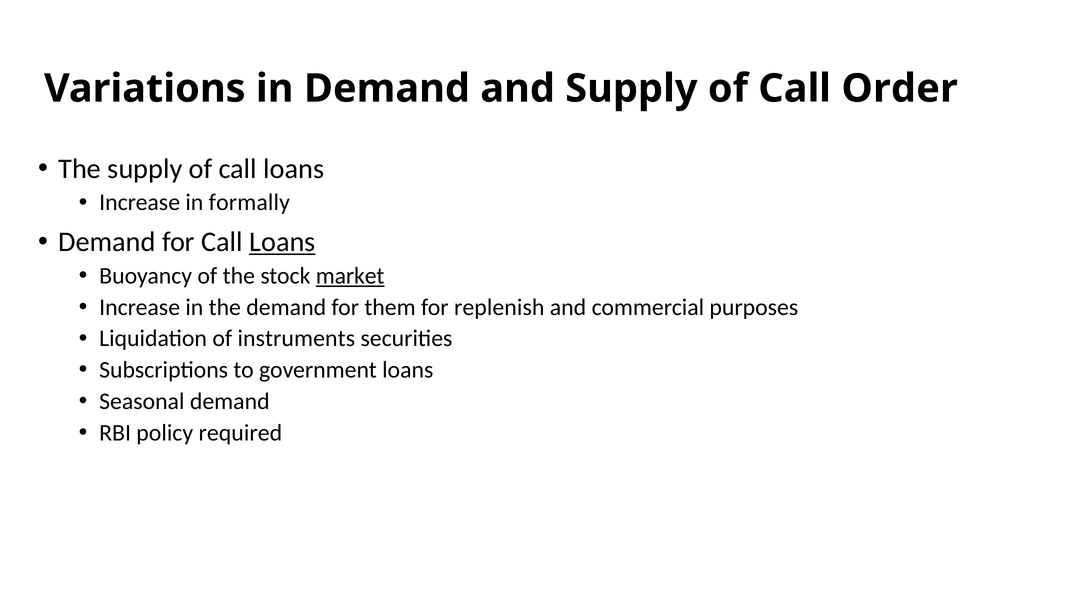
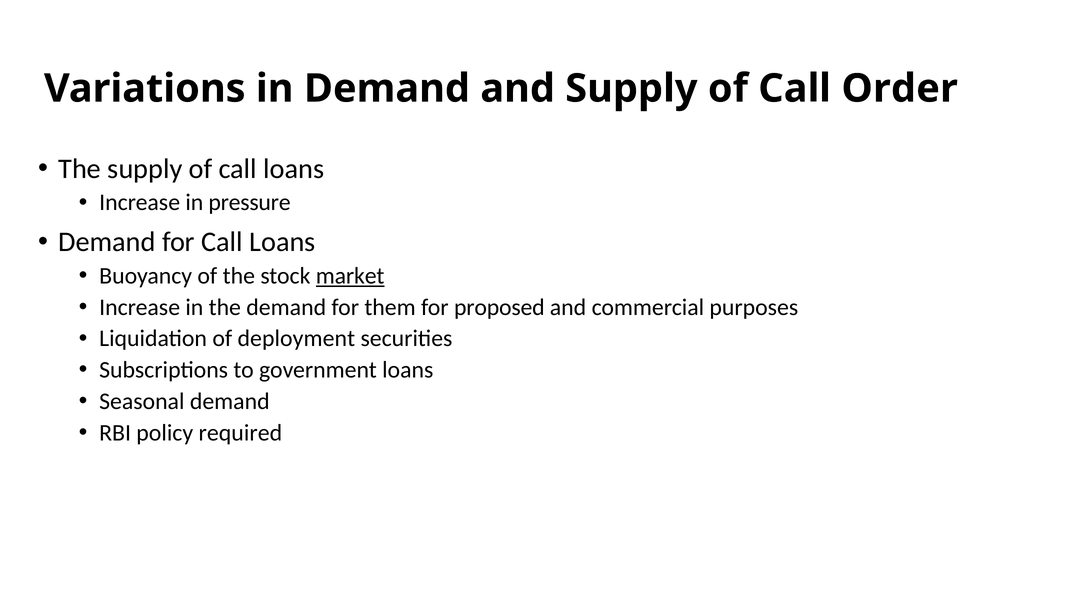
formally: formally -> pressure (250, 203)
Loans underline: present -> none (282, 242)
replenish: replenish -> proposed (499, 307)
instruments: instruments -> deployment (296, 339)
